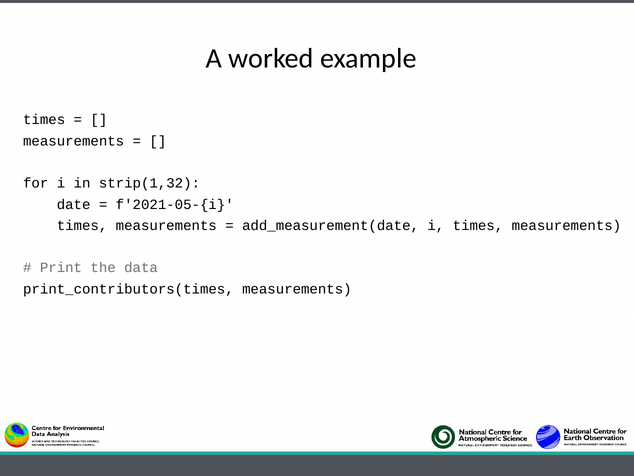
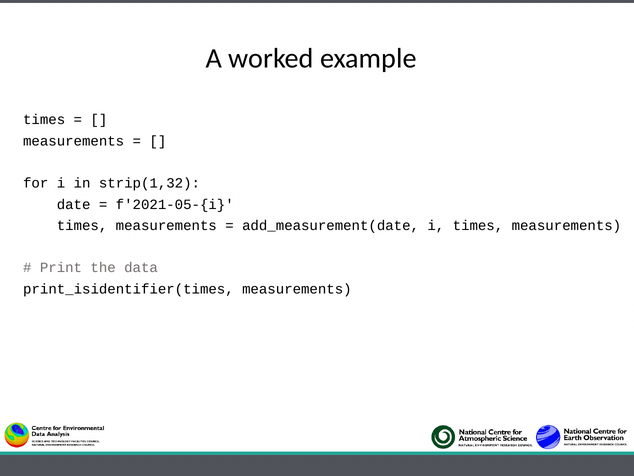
print_contributors(times: print_contributors(times -> print_isidentifier(times (128, 289)
